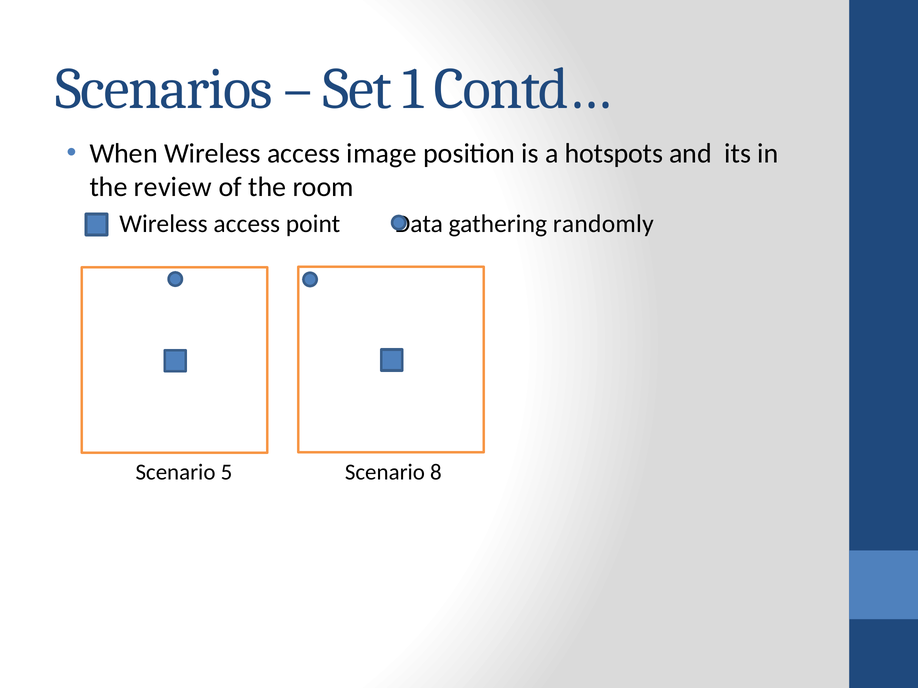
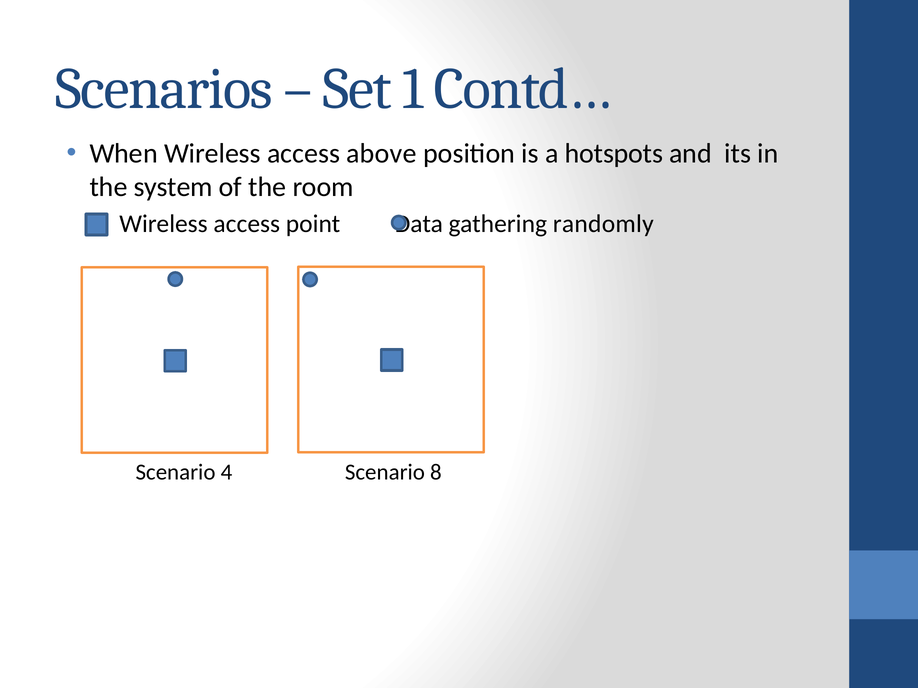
image: image -> above (382, 153)
review: review -> system (173, 187)
5: 5 -> 4 (227, 472)
